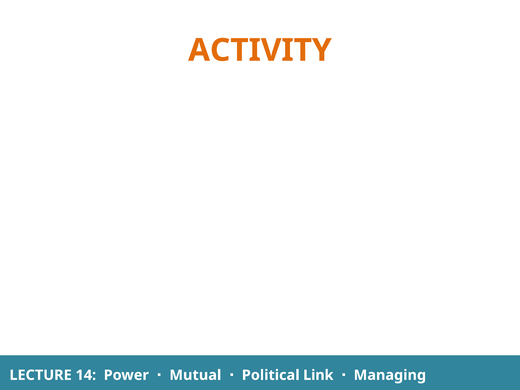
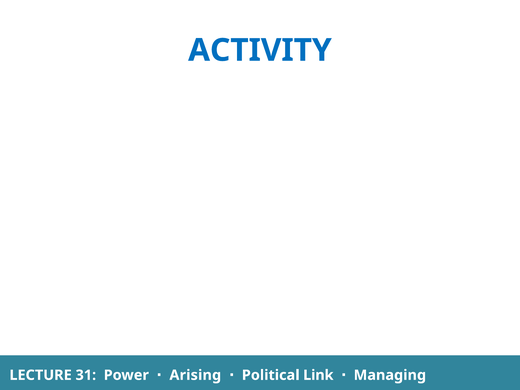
ACTIVITY colour: orange -> blue (260, 50)
14: 14 -> 31 (86, 375)
Mutual: Mutual -> Arising (195, 375)
